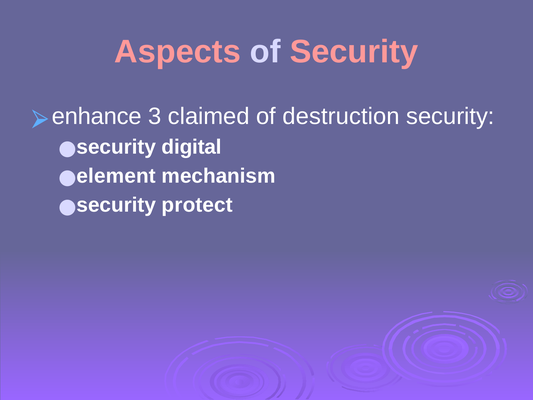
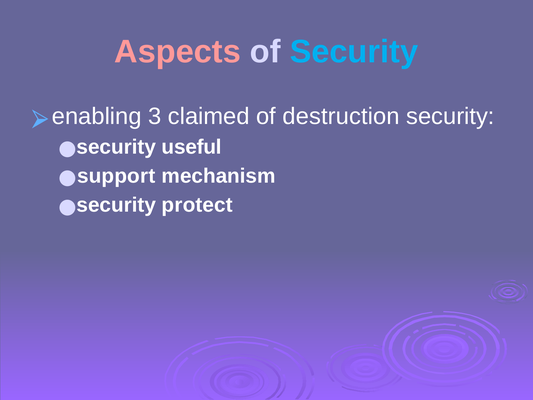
Security colour: pink -> light blue (354, 52)
enhance: enhance -> enabling (97, 116)
digital: digital -> useful (192, 147)
element: element -> support (116, 176)
